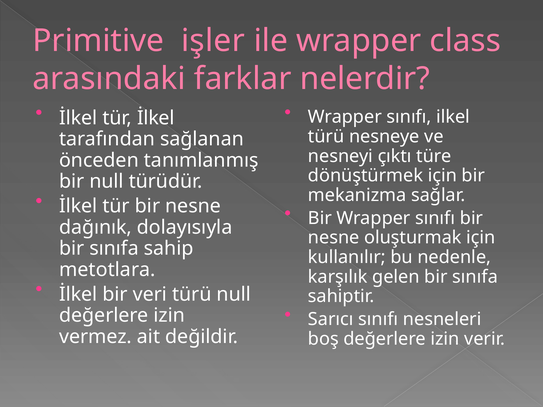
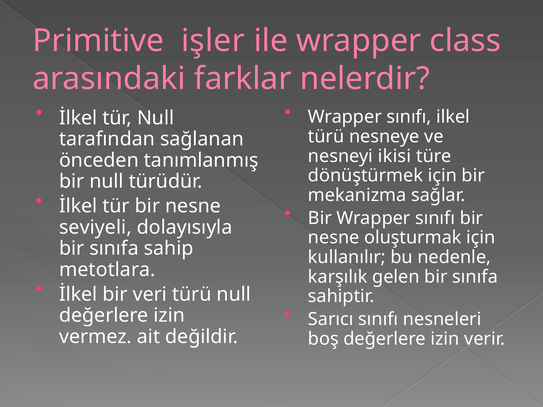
tür İlkel: İlkel -> Null (156, 118)
çıktı: çıktı -> ikisi (395, 156)
dağınık: dağınık -> seviyeli (95, 227)
